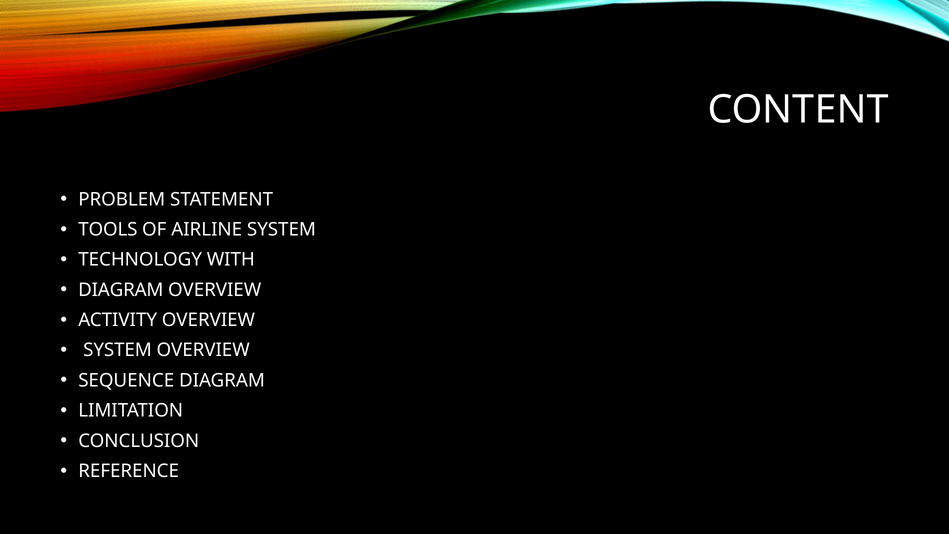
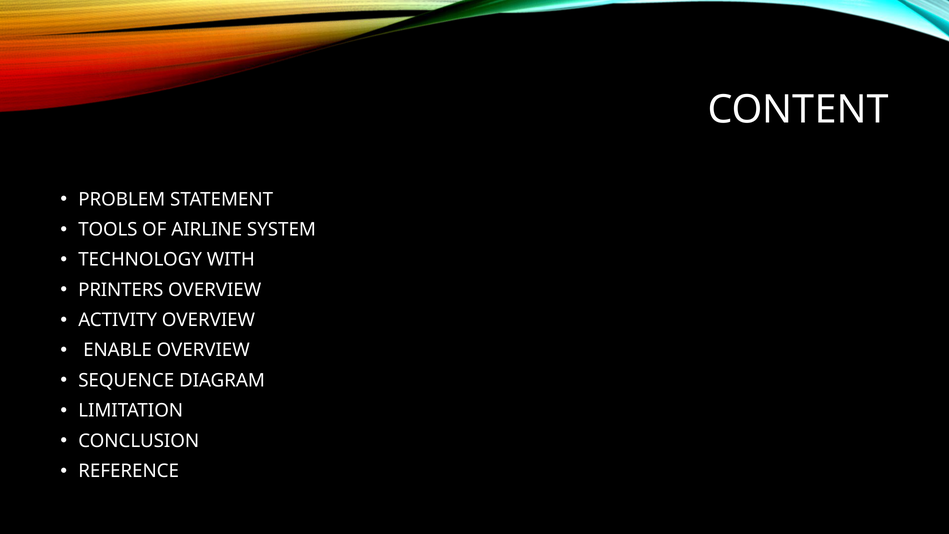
DIAGRAM: DIAGRAM -> PRINTERS (121, 290)
SYSTEM: SYSTEM -> ENABLE (118, 350)
